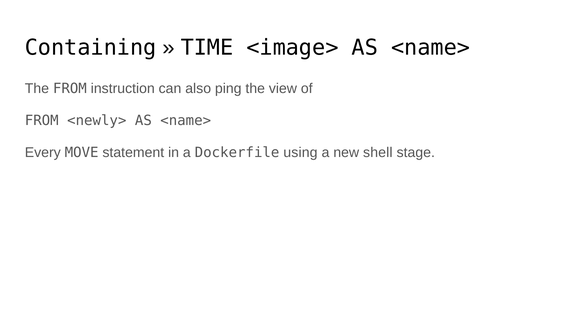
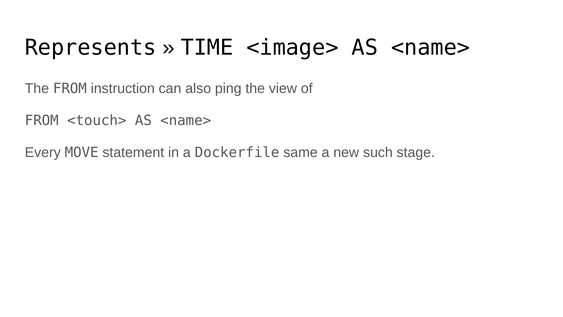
Containing: Containing -> Represents (91, 48)
<newly>: <newly> -> <touch> (97, 120)
using: using -> same (301, 152)
shell: shell -> such (378, 152)
